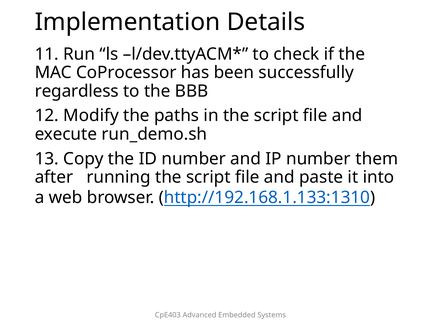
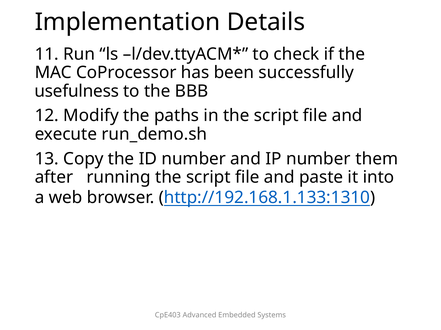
regardless: regardless -> usefulness (77, 91)
